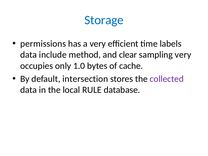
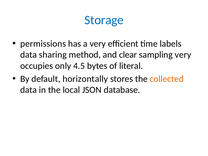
include: include -> sharing (53, 55)
1.0: 1.0 -> 4.5 (79, 66)
cache: cache -> literal (131, 66)
intersection: intersection -> horizontally (85, 79)
collected colour: purple -> orange (167, 79)
RULE: RULE -> JSON (92, 90)
